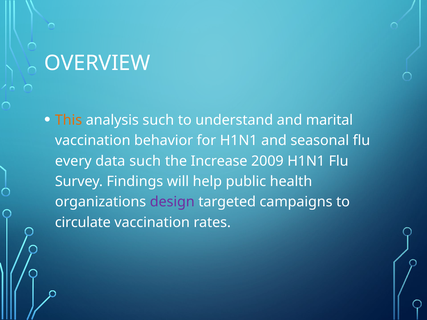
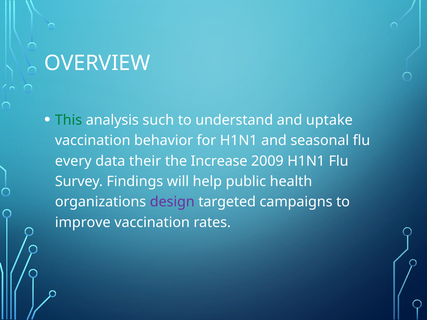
This colour: orange -> green (69, 120)
marital: marital -> uptake (329, 120)
data such: such -> their (145, 161)
circulate: circulate -> improve (83, 223)
